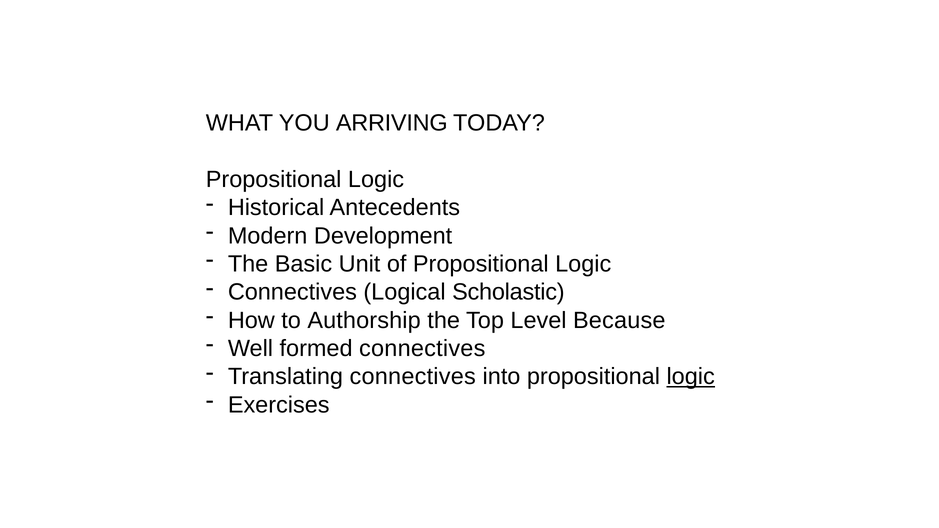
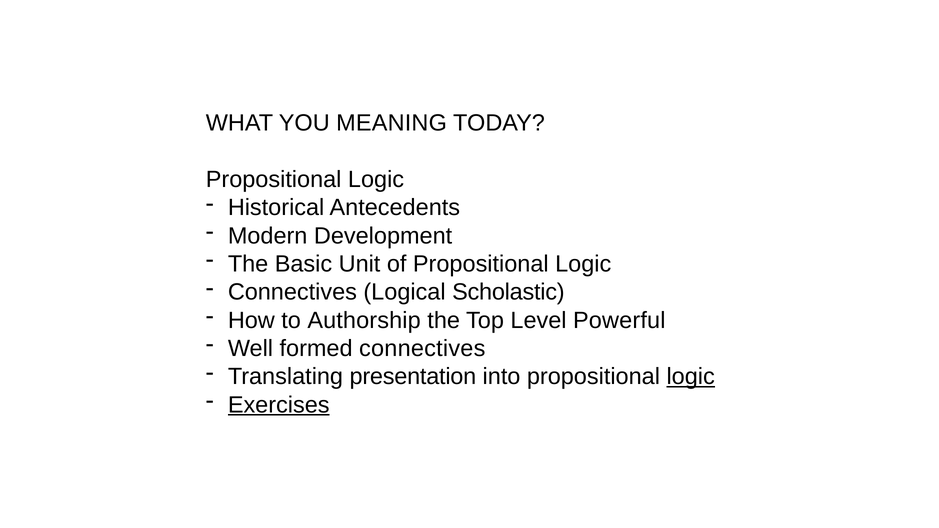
ARRIVING: ARRIVING -> MEANING (392, 123)
Because: Because -> Powerful (619, 320)
Translating connectives: connectives -> presentation (413, 377)
Exercises underline: none -> present (279, 405)
